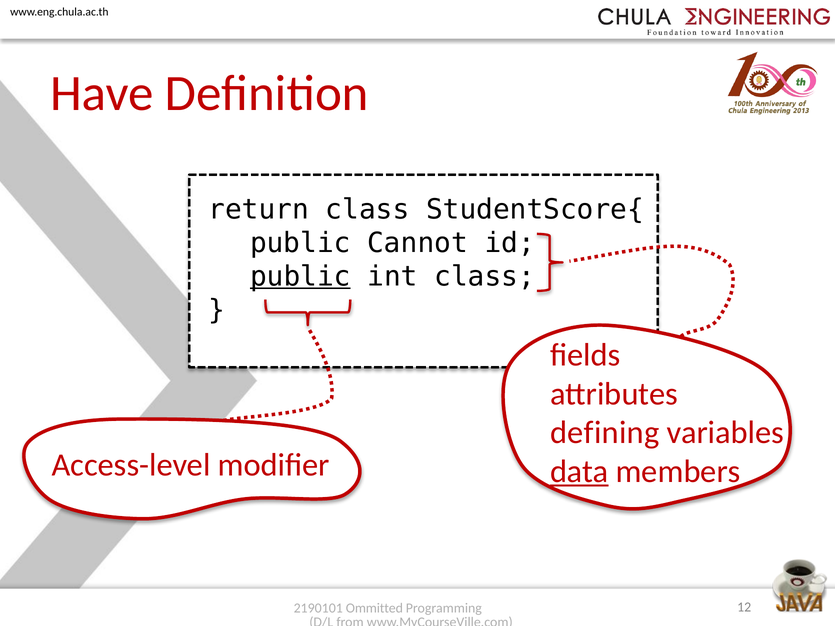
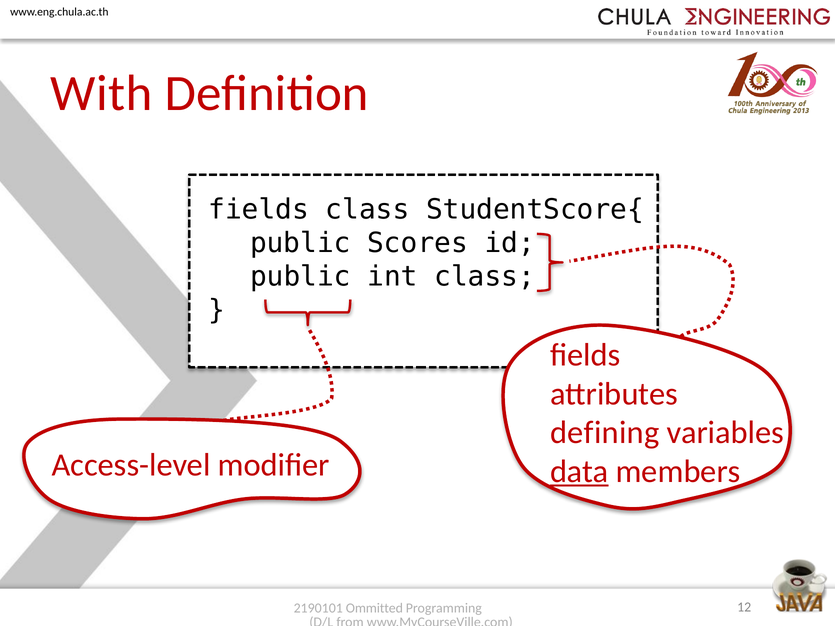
Have: Have -> With (101, 94)
return: return -> fields (259, 210)
Cannot: Cannot -> Scores (418, 243)
public underline: present -> none (300, 277)
